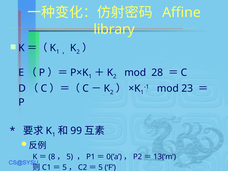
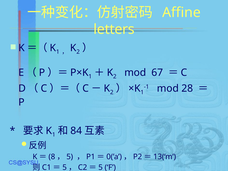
library: library -> letters (114, 29)
28: 28 -> 67 (157, 73)
23: 23 -> 28 (187, 88)
99: 99 -> 84 (76, 131)
